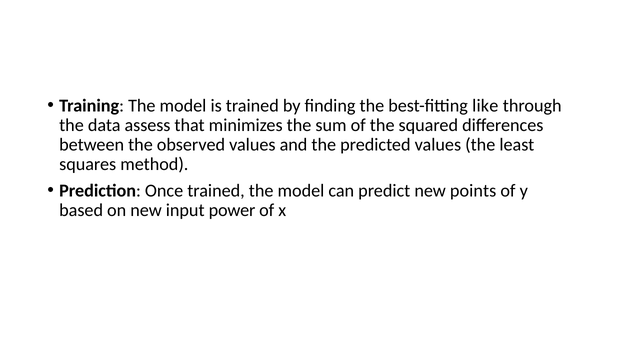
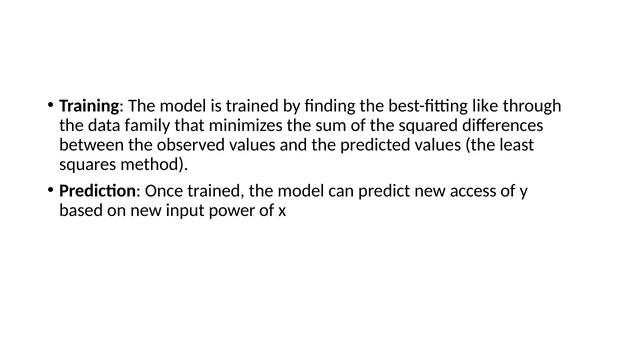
assess: assess -> family (147, 125)
points: points -> access (473, 190)
